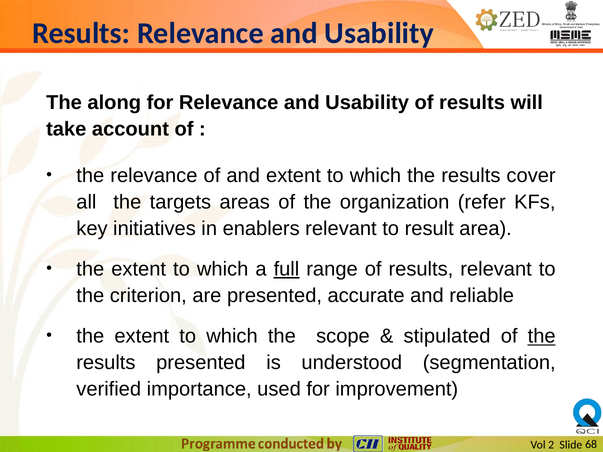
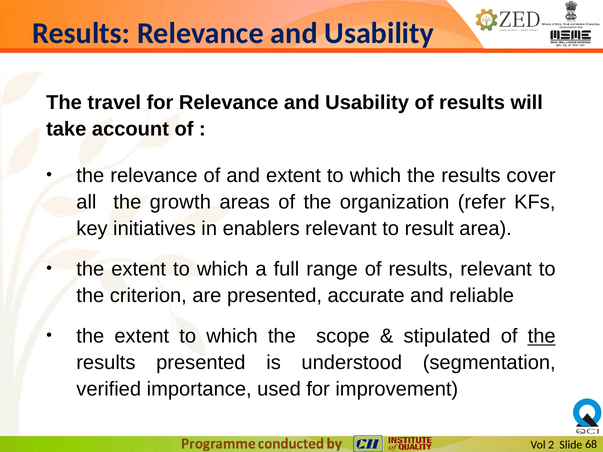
along: along -> travel (114, 103)
targets: targets -> growth (180, 202)
full underline: present -> none (286, 269)
